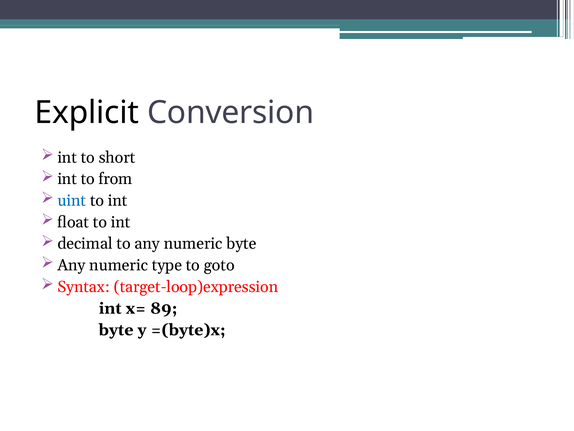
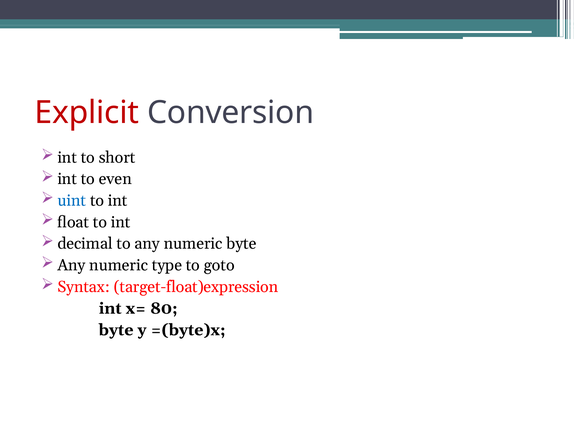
Explicit colour: black -> red (87, 112)
from: from -> even (115, 179)
target-loop)expression: target-loop)expression -> target-float)expression (196, 286)
89: 89 -> 80 (164, 308)
